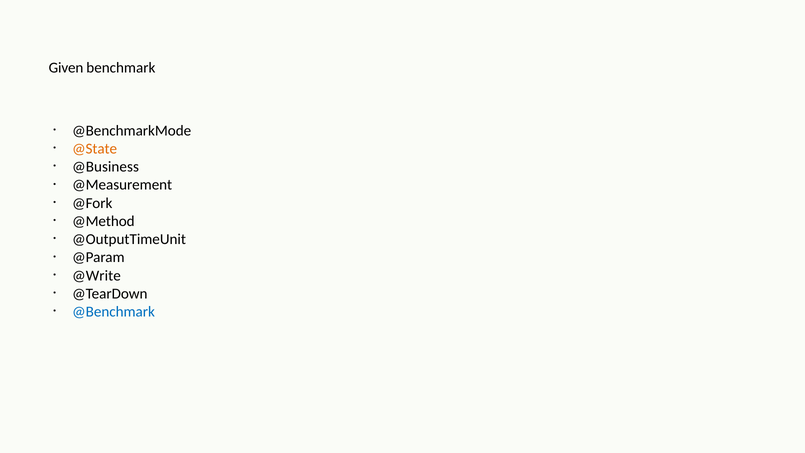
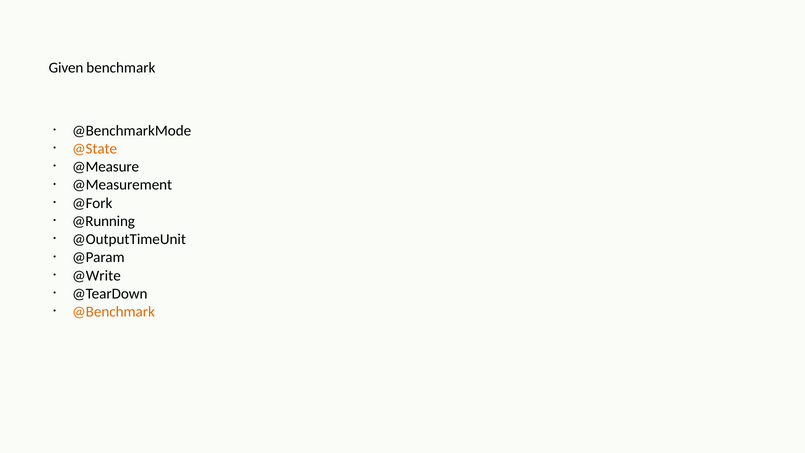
@Business: @Business -> @Measure (106, 167)
@Method: @Method -> @Running (103, 221)
@Benchmark colour: blue -> orange (114, 312)
